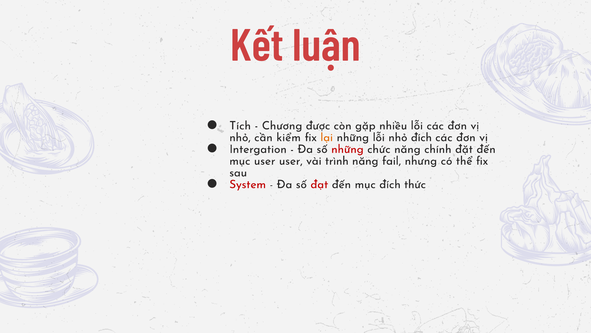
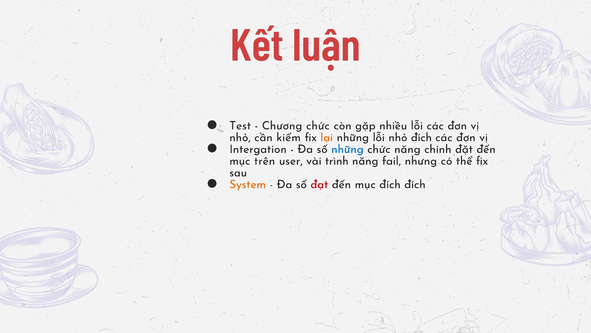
Tích: Tích -> Test (240, 125)
Chương được: được -> chức (318, 125)
những colour: red -> blue (347, 149)
mục user: user -> trên (265, 161)
System colour: red -> orange (248, 184)
đích thức: thức -> đích (415, 184)
